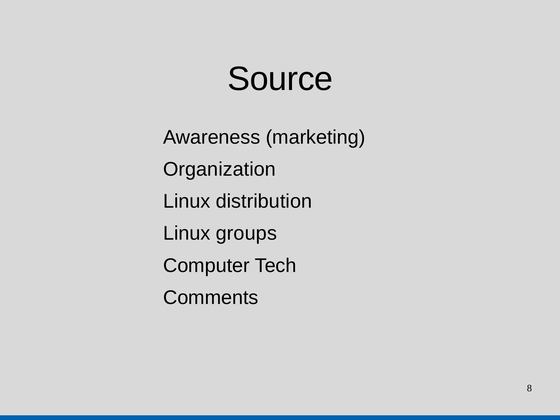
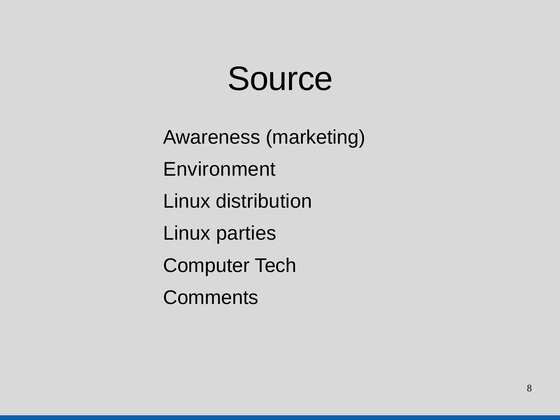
Organization: Organization -> Environment (219, 169)
groups: groups -> parties (246, 234)
